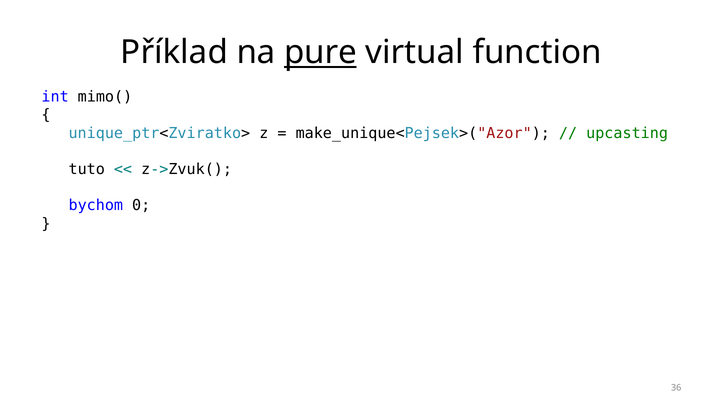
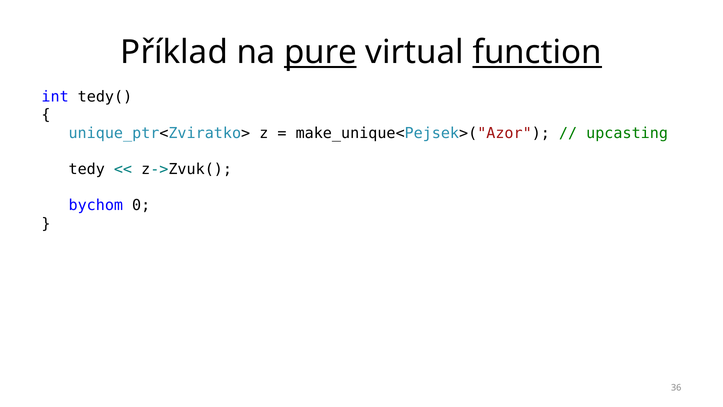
function underline: none -> present (537, 52)
mimo(: mimo( -> tedy( (105, 97)
tuto: tuto -> tedy (87, 169)
